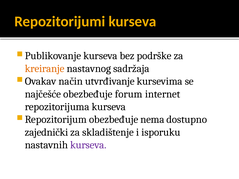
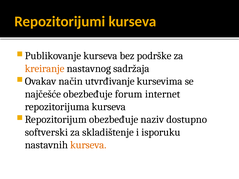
nema: nema -> naziv (152, 120)
zajednički: zajednički -> softverski (46, 132)
kurseva colour: purple -> orange (88, 145)
